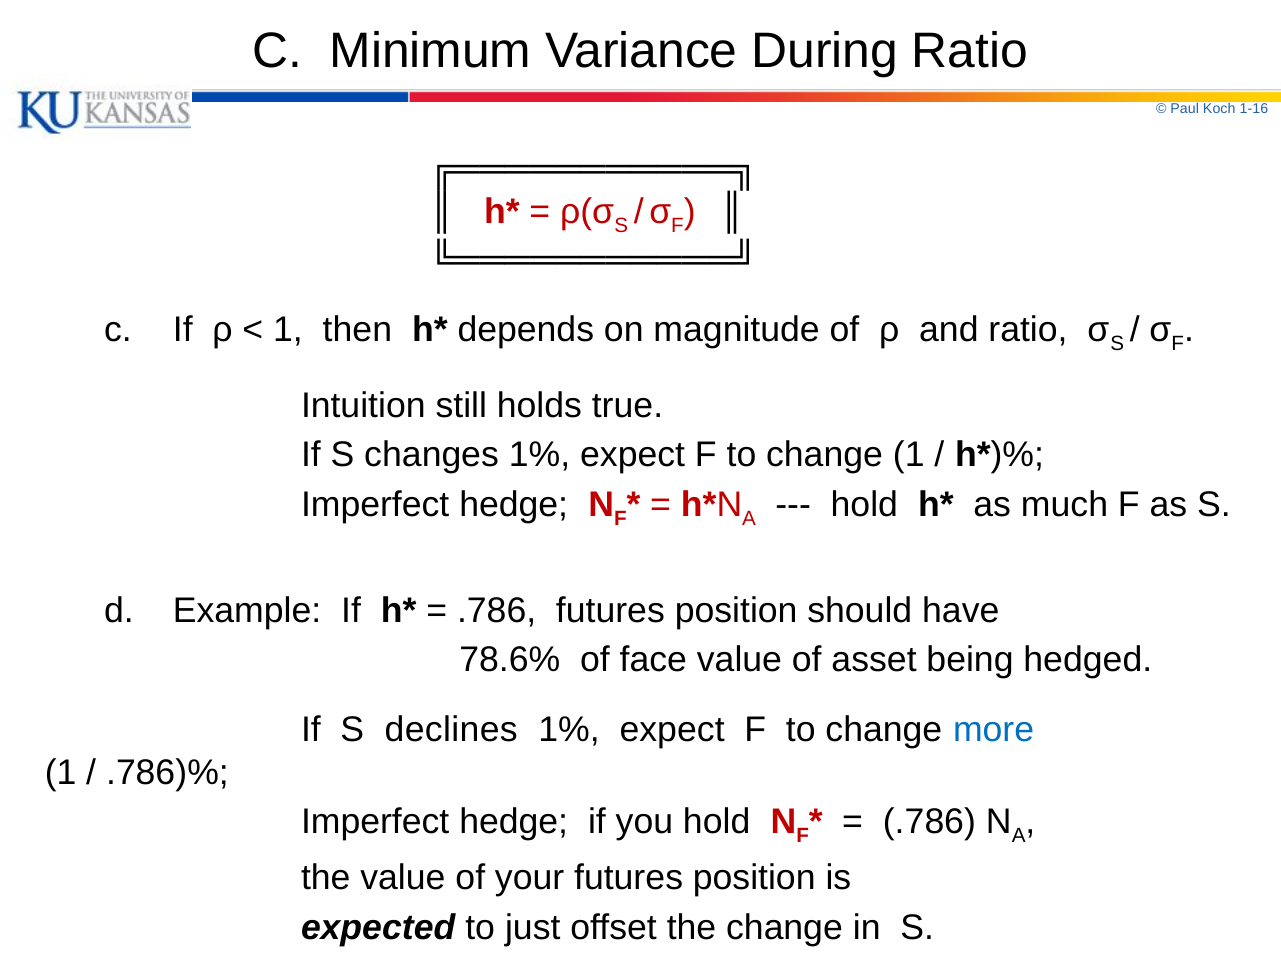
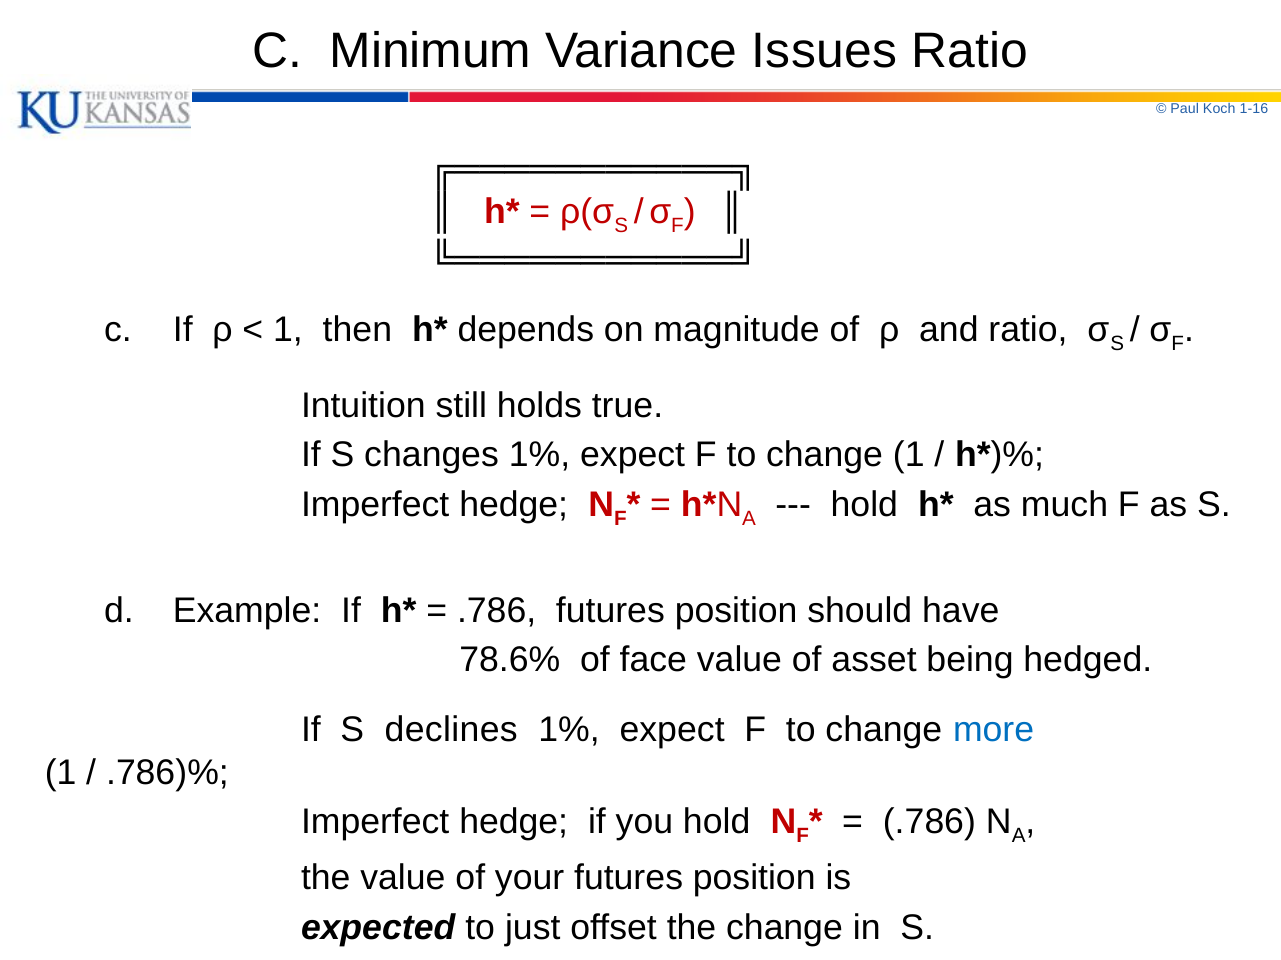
During: During -> Issues (825, 51)
